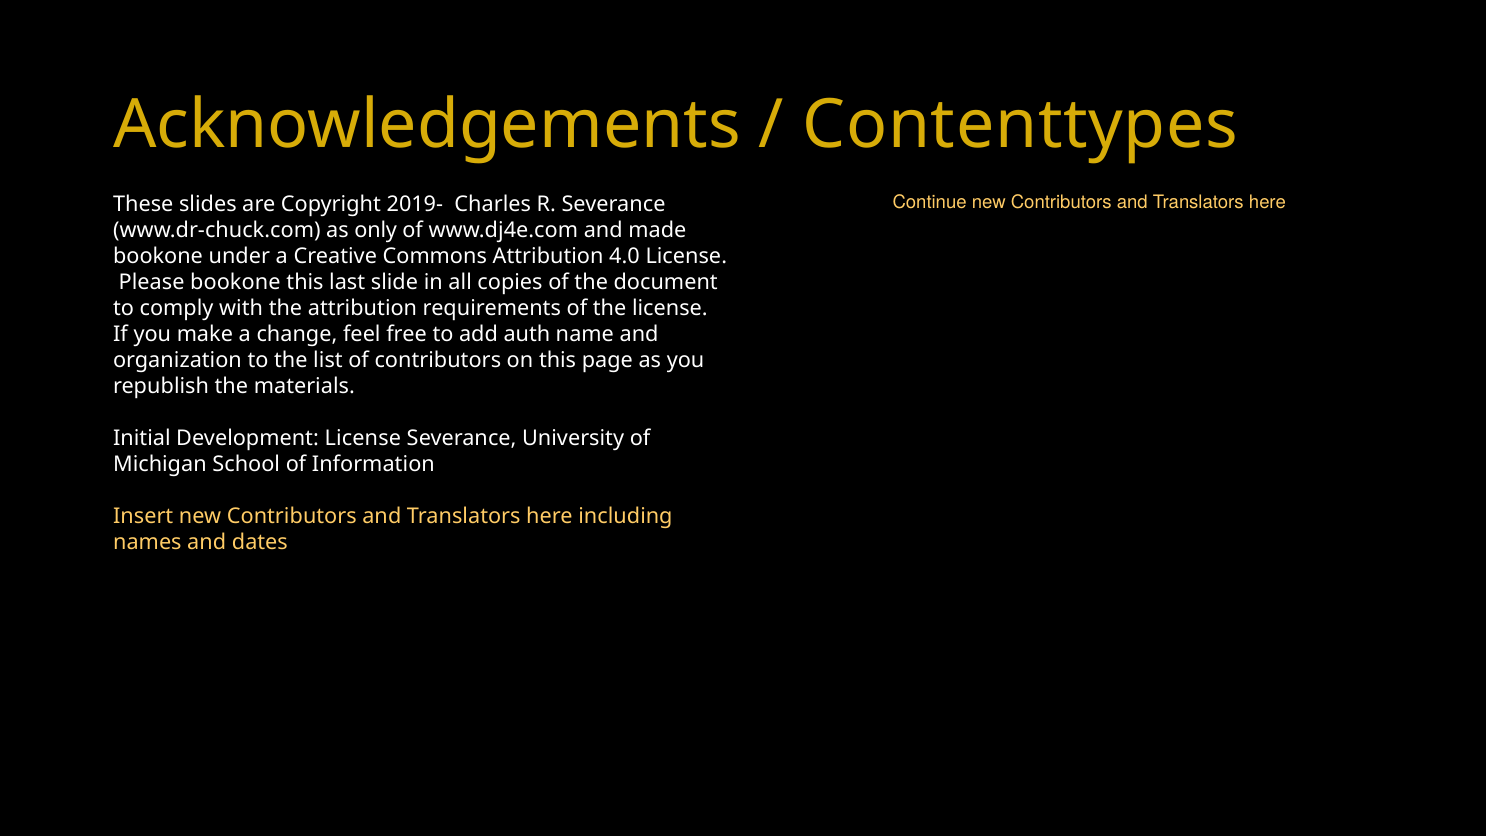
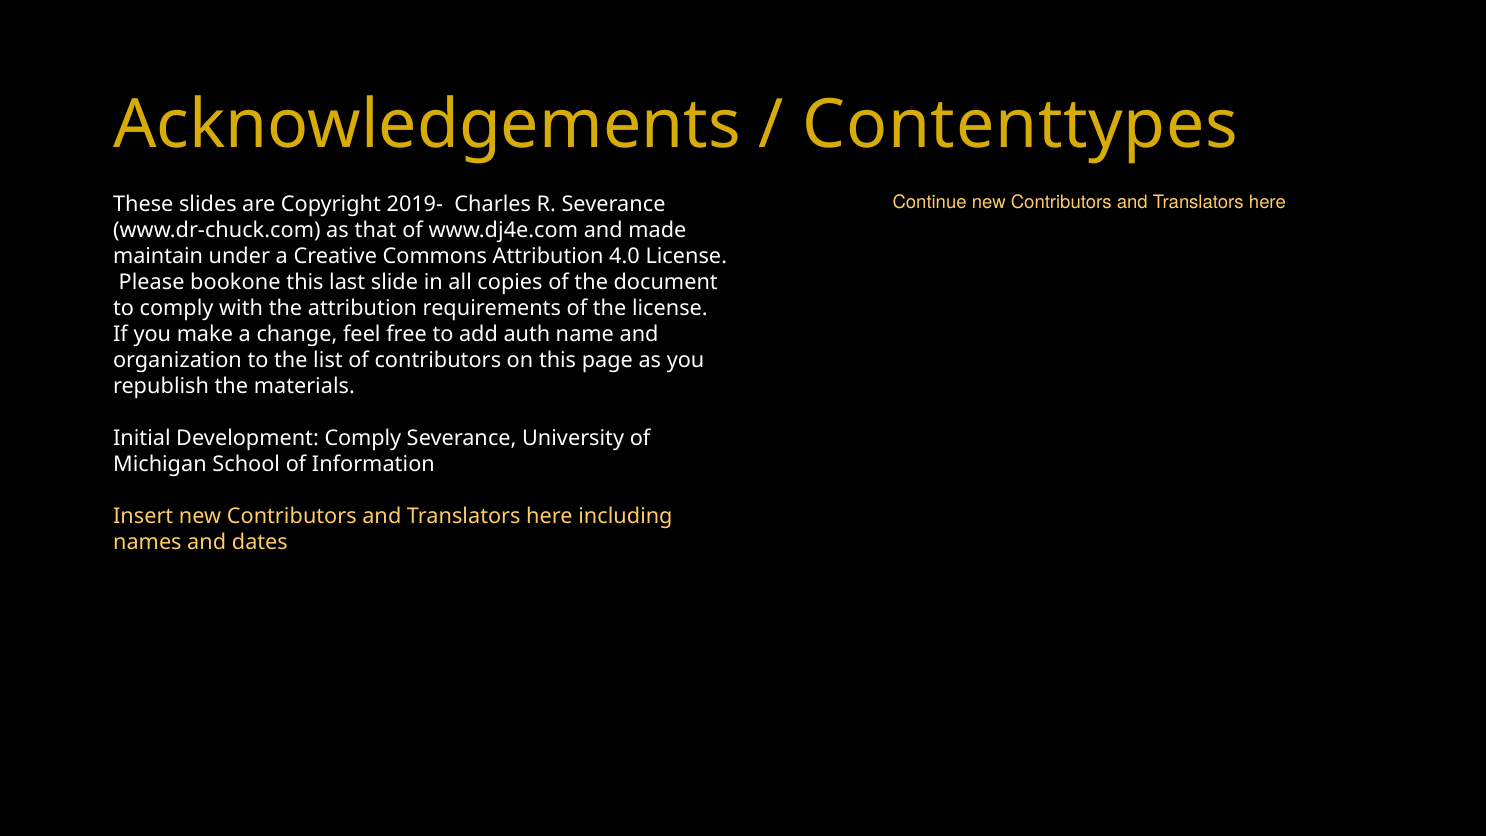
only: only -> that (376, 230)
bookone: bookone -> maintain (158, 256)
Development License: License -> Comply (363, 439)
